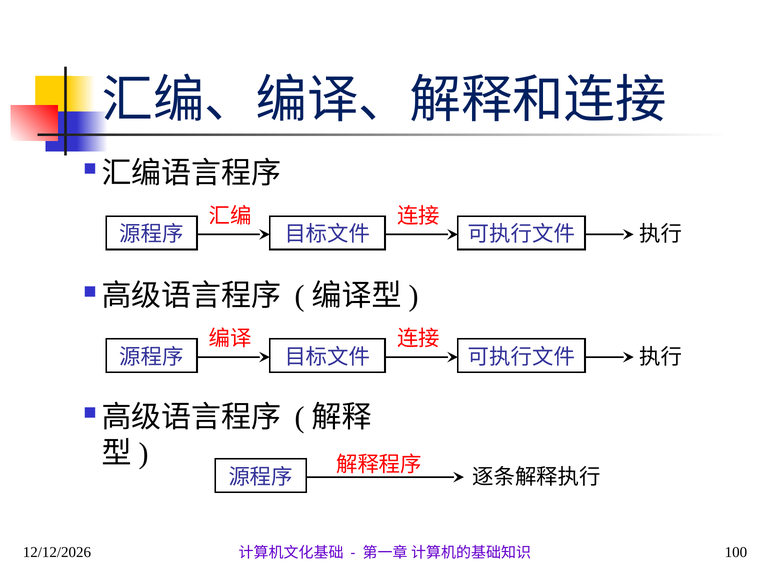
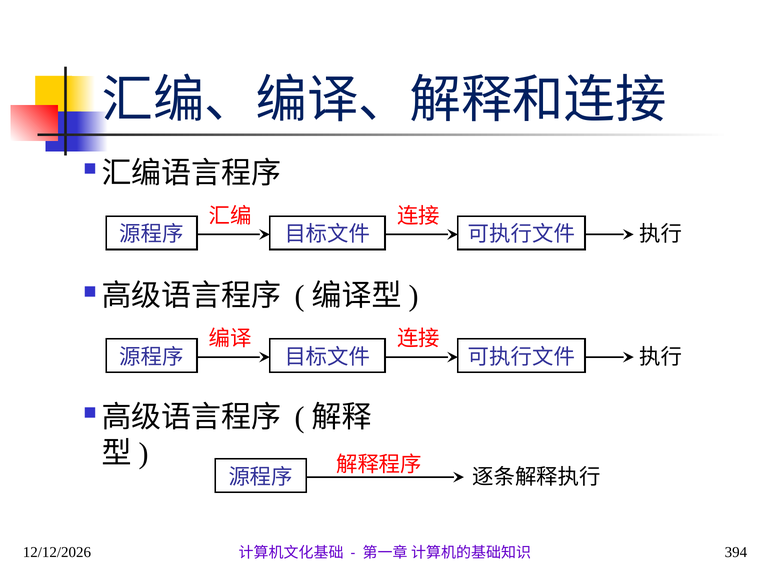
100: 100 -> 394 (736, 552)
